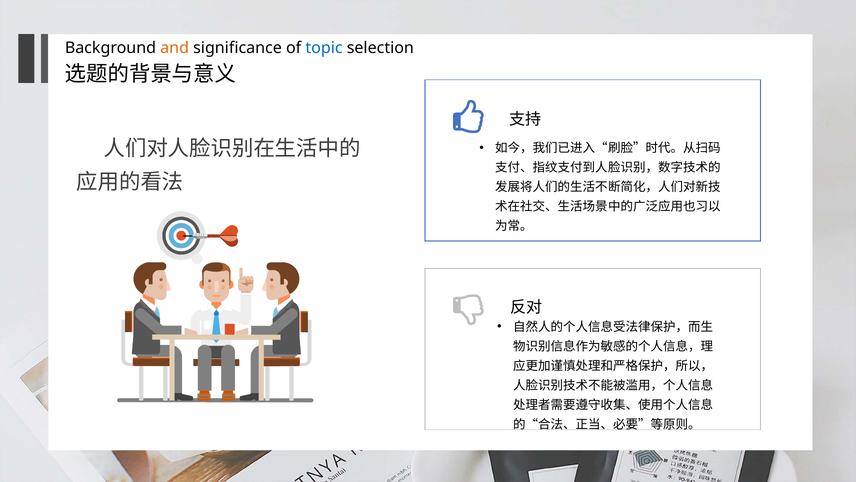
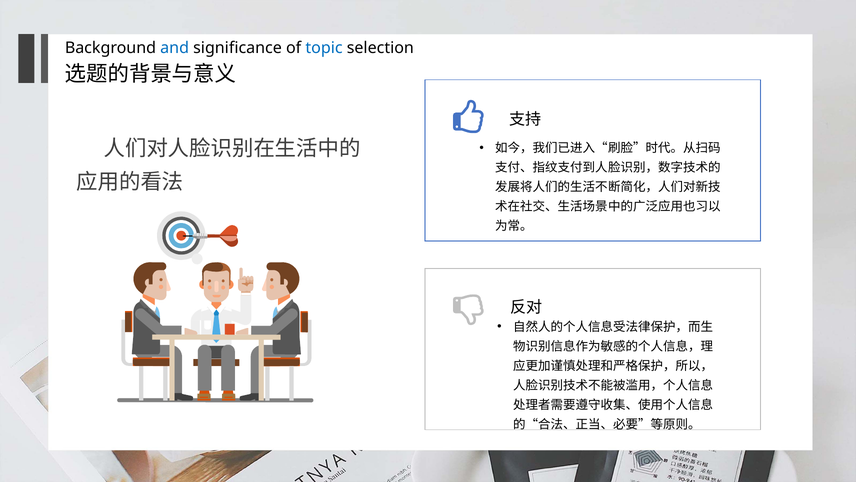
and colour: orange -> blue (175, 48)
